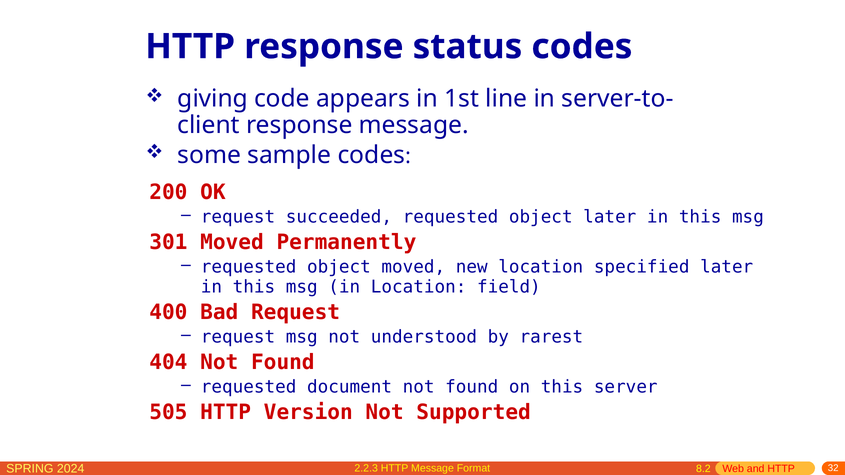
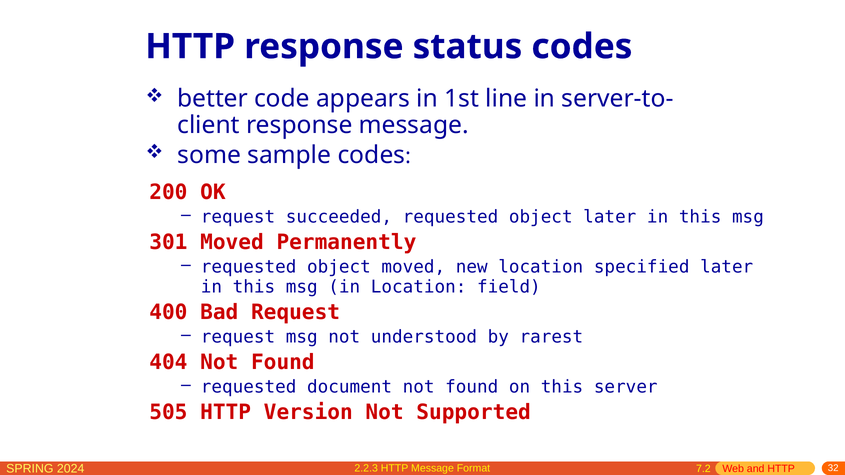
giving: giving -> better (213, 99)
8.2: 8.2 -> 7.2 (703, 469)
